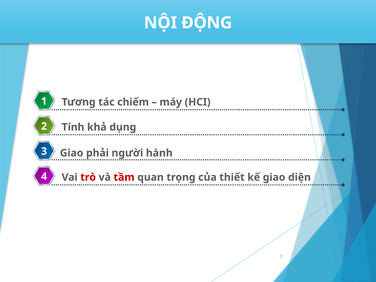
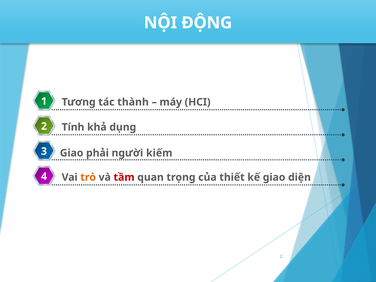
chiếm: chiếm -> thành (133, 102)
hành: hành -> kiếm (159, 153)
trò colour: red -> orange (88, 177)
